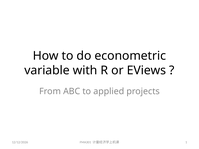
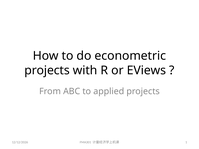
variable: variable -> projects (47, 71)
